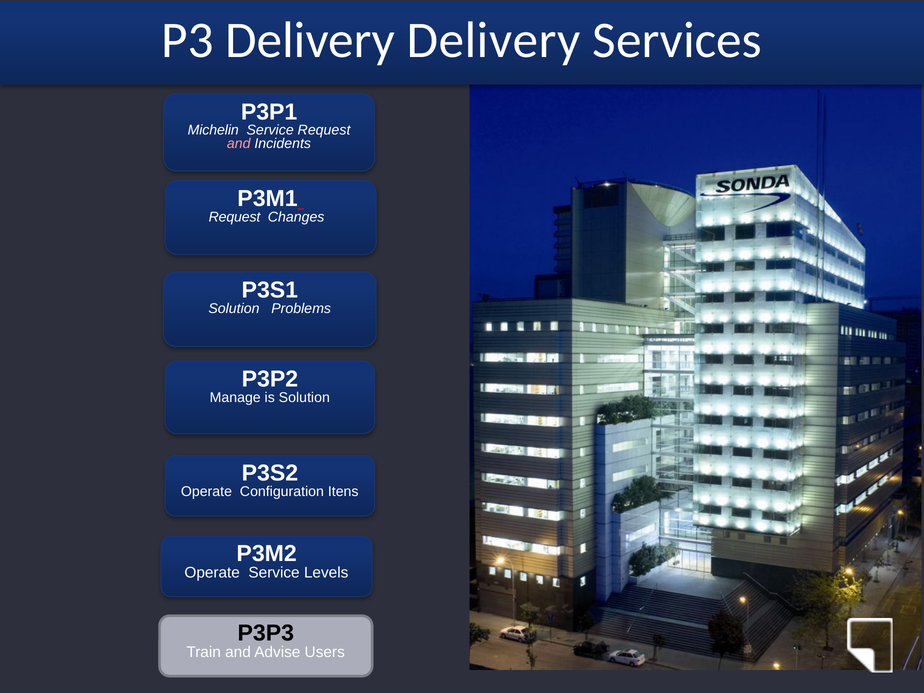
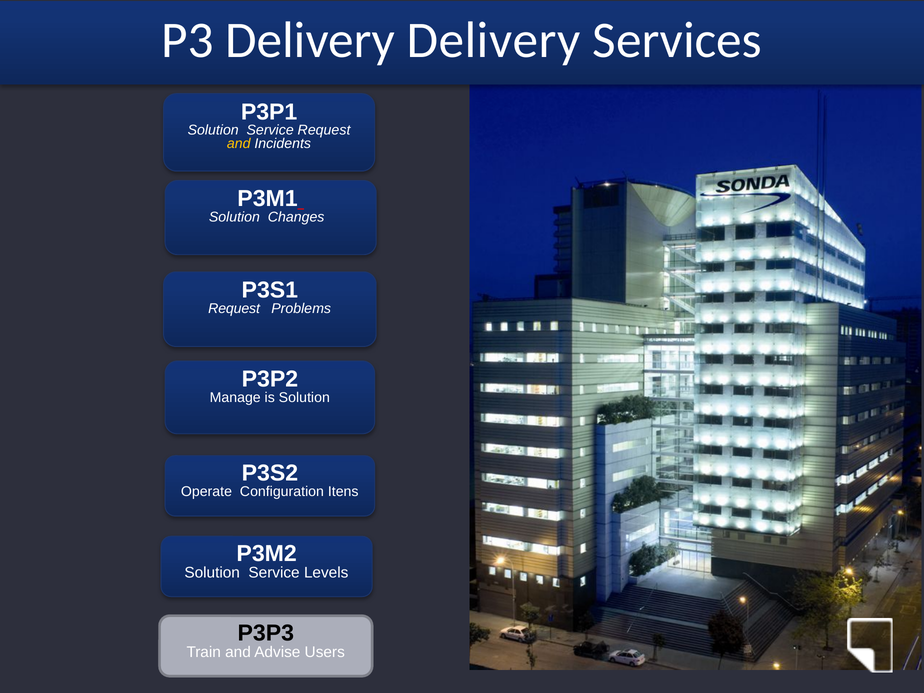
Michelin: Michelin -> Solution (213, 130)
and colour: pink -> yellow (239, 144)
Request: Request -> Solution (234, 217)
Solution: Solution -> Request (234, 308)
Operate: Operate -> Solution (212, 573)
